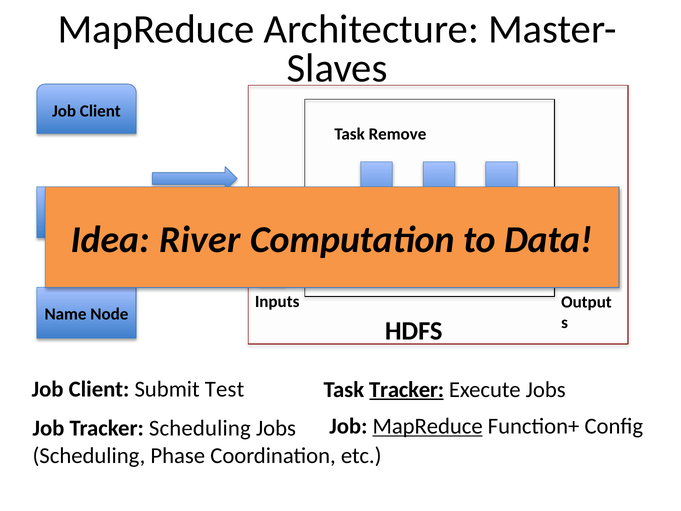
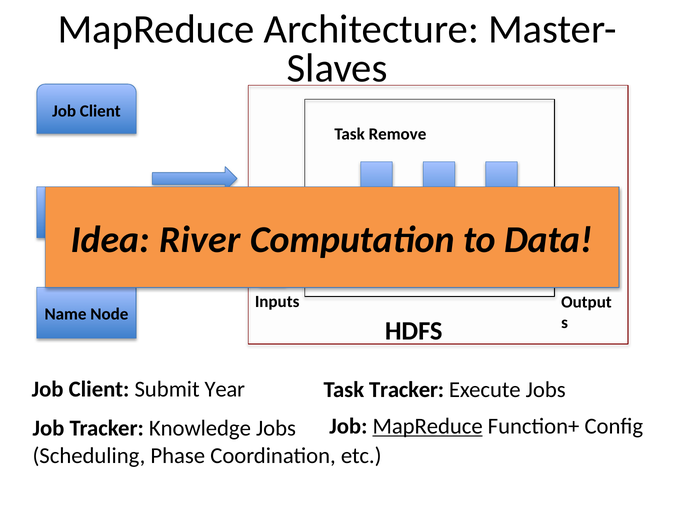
Test: Test -> Year (225, 389)
Tracker underline: present -> none (407, 389)
Tracker Scheduling: Scheduling -> Knowledge (200, 428)
